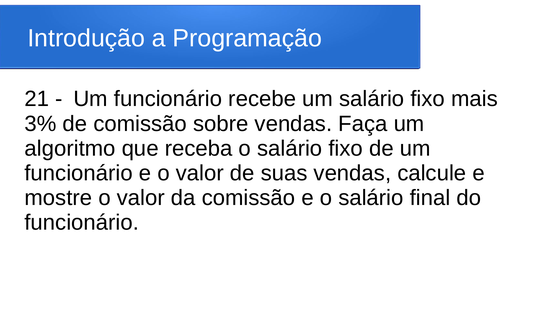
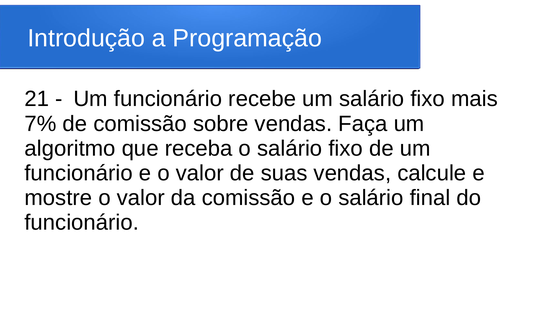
3%: 3% -> 7% (41, 124)
